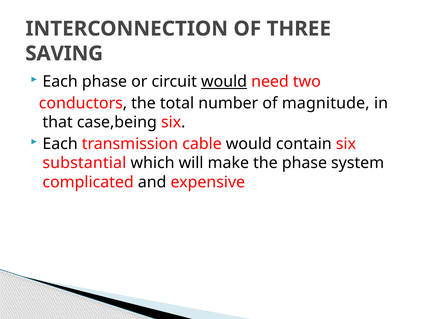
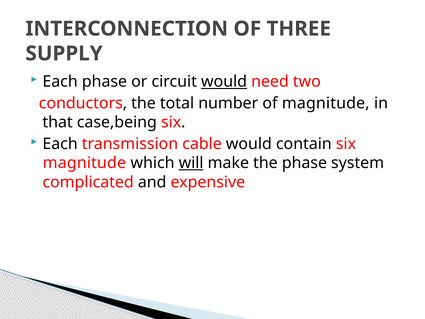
SAVING: SAVING -> SUPPLY (64, 53)
substantial: substantial -> magnitude (84, 163)
will underline: none -> present (191, 163)
